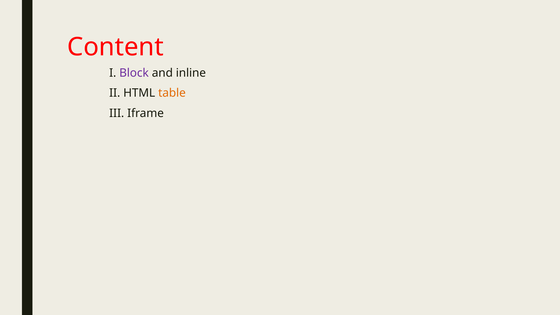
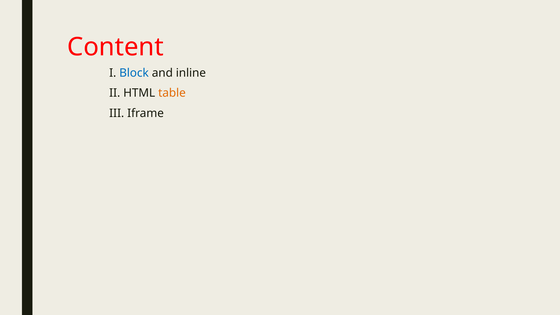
Block colour: purple -> blue (134, 73)
